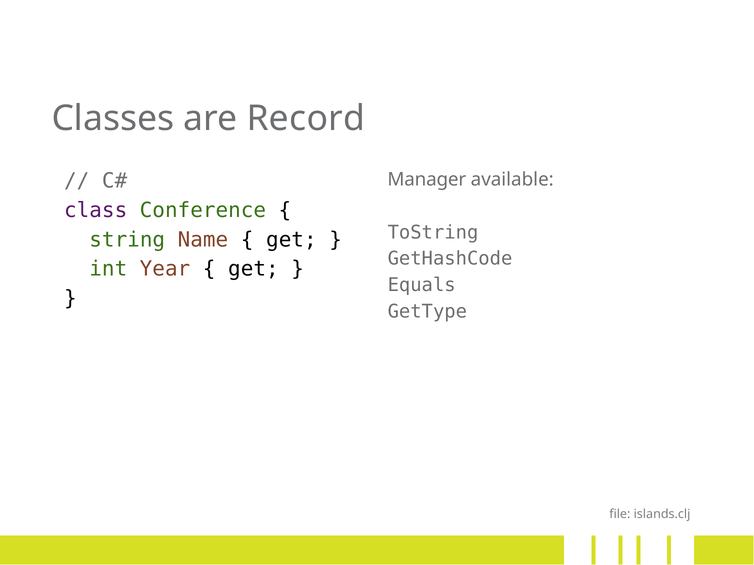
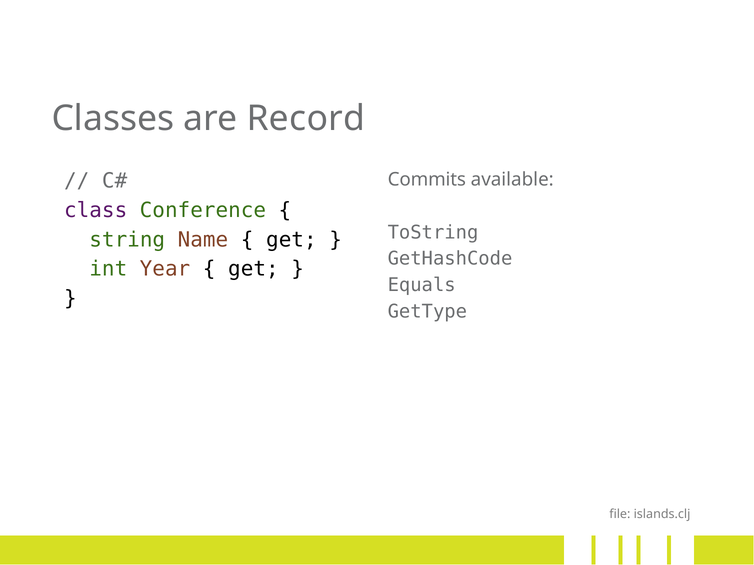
Manager: Manager -> Commits (427, 180)
